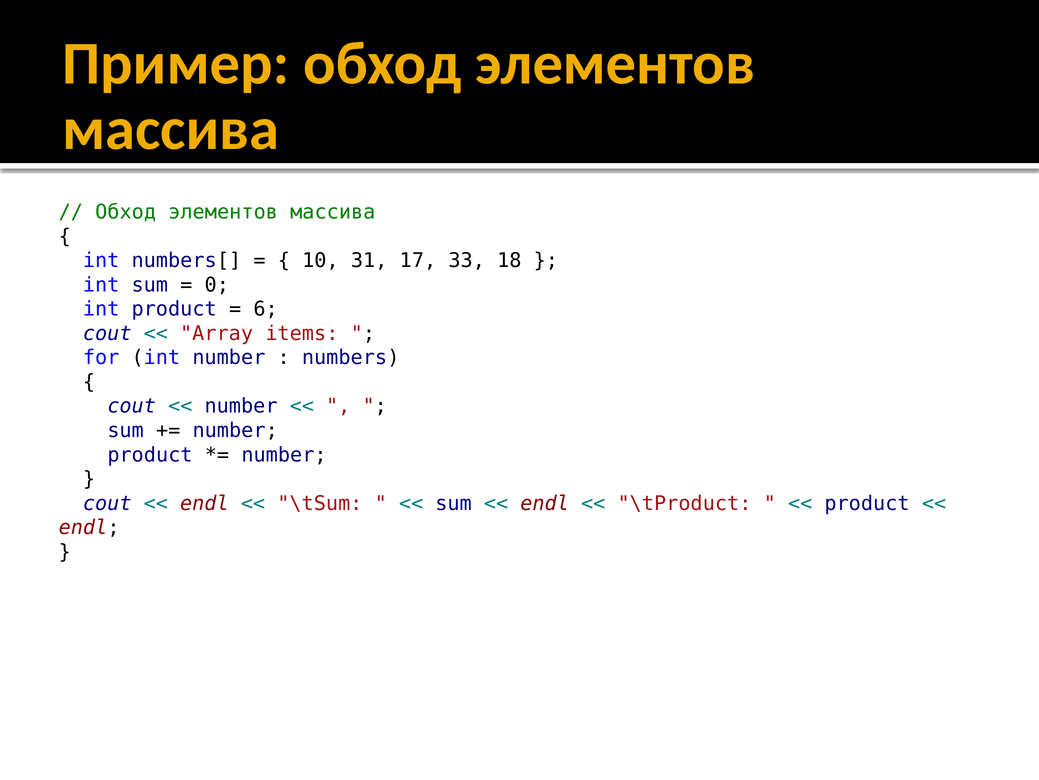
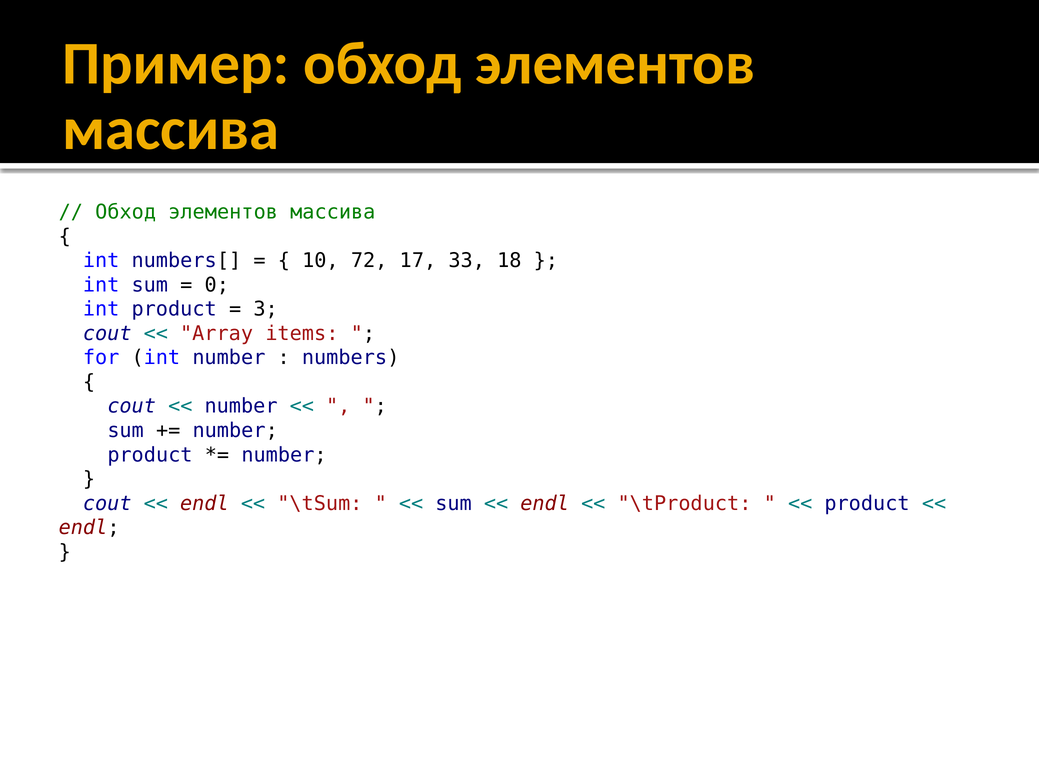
31: 31 -> 72 (369, 260)
6: 6 -> 3 (266, 309)
